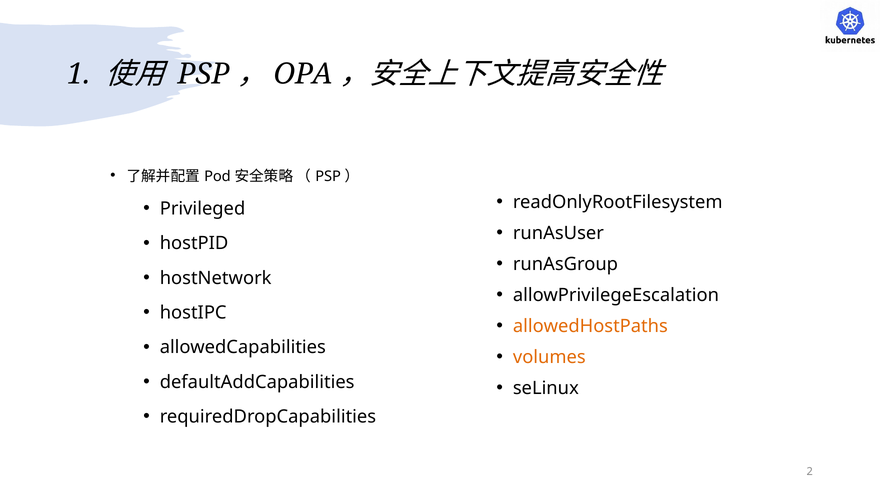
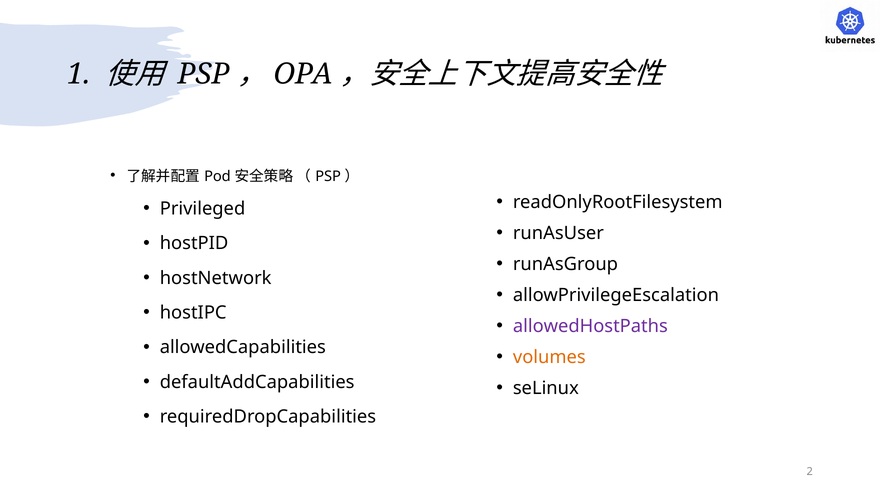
allowedHostPaths colour: orange -> purple (590, 326)
